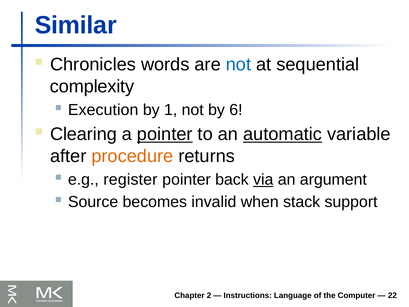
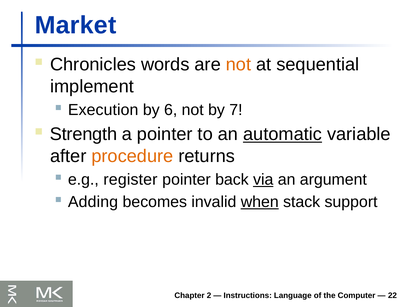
Similar: Similar -> Market (76, 25)
not colour: blue -> orange (239, 65)
complexity: complexity -> implement (92, 86)
1: 1 -> 6 (171, 110)
6: 6 -> 7 (236, 110)
Clearing: Clearing -> Strength (83, 134)
pointer underline: present -> none (165, 134)
Source: Source -> Adding (93, 202)
when underline: none -> present (260, 202)
